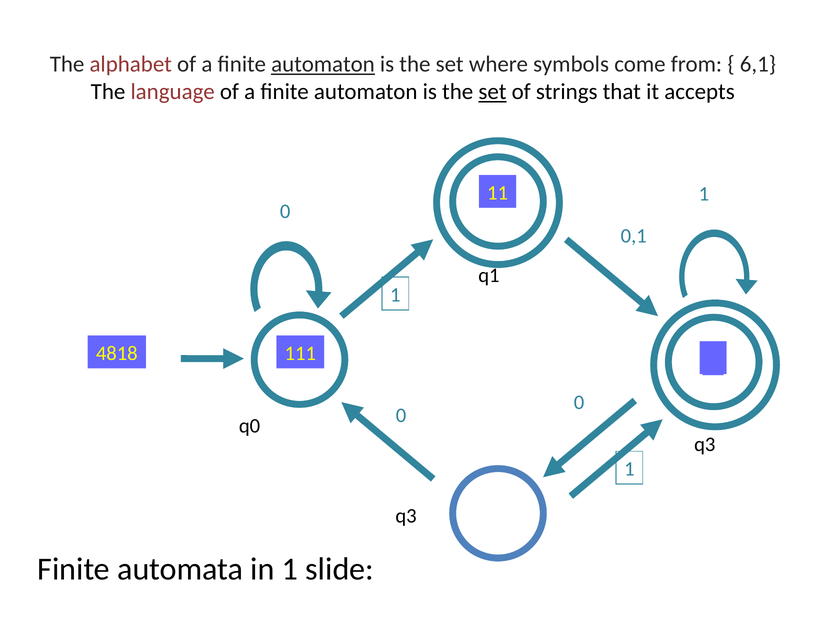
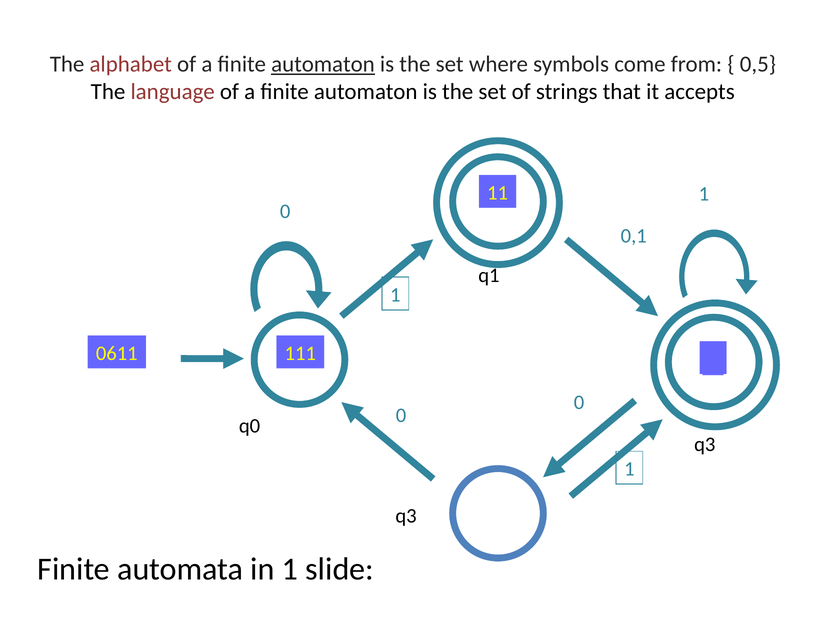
6,1: 6,1 -> 0,5 (758, 64)
set underline: present -> none (492, 92)
4818: 4818 -> 0611 (117, 354)
